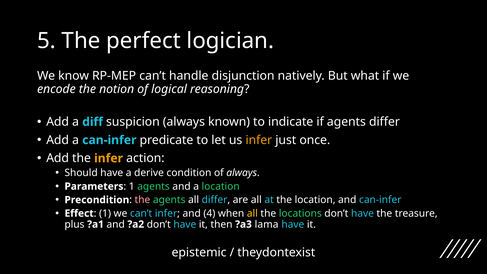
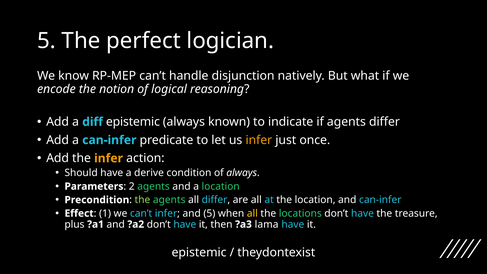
diff suspicion: suspicion -> epistemic (133, 122)
1: 1 -> 2 (132, 186)
the colour: pink -> light green (142, 200)
and 4: 4 -> 5 (209, 213)
